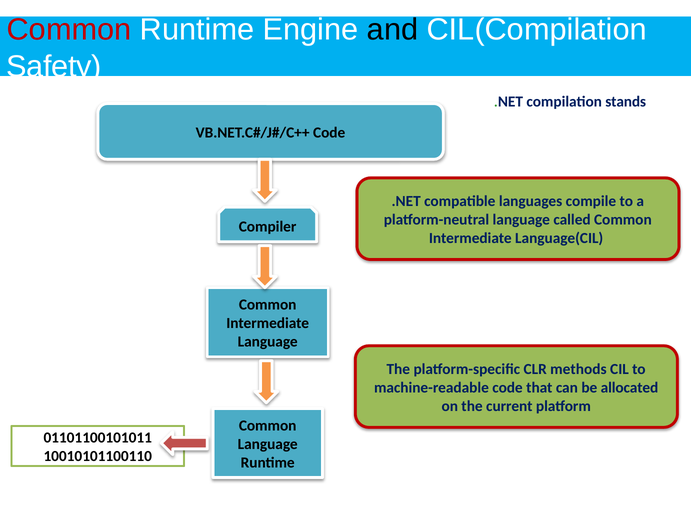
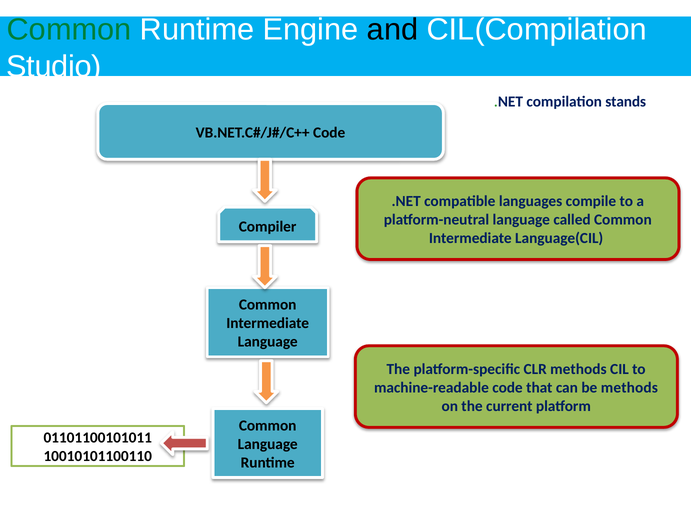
Common colour: red -> green (69, 30)
Safety: Safety -> Studio (54, 67)
be allocated: allocated -> methods (629, 388)
